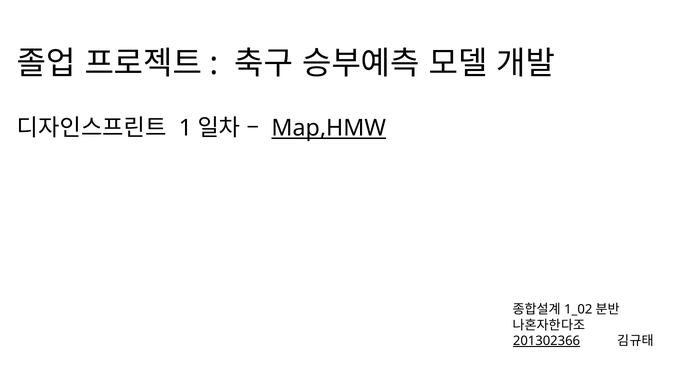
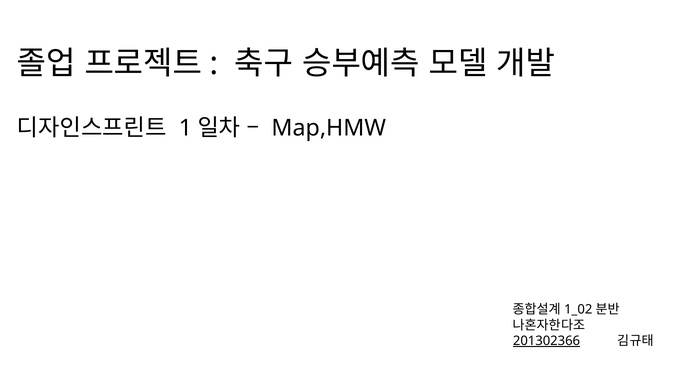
Map,HMW underline: present -> none (329, 128)
